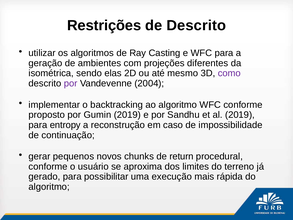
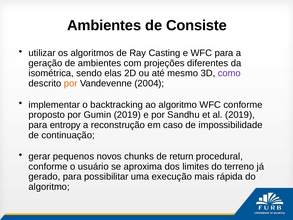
Restrições: Restrições -> Ambientes (104, 25)
de Descrito: Descrito -> Consiste (196, 25)
por colour: purple -> orange (71, 83)
